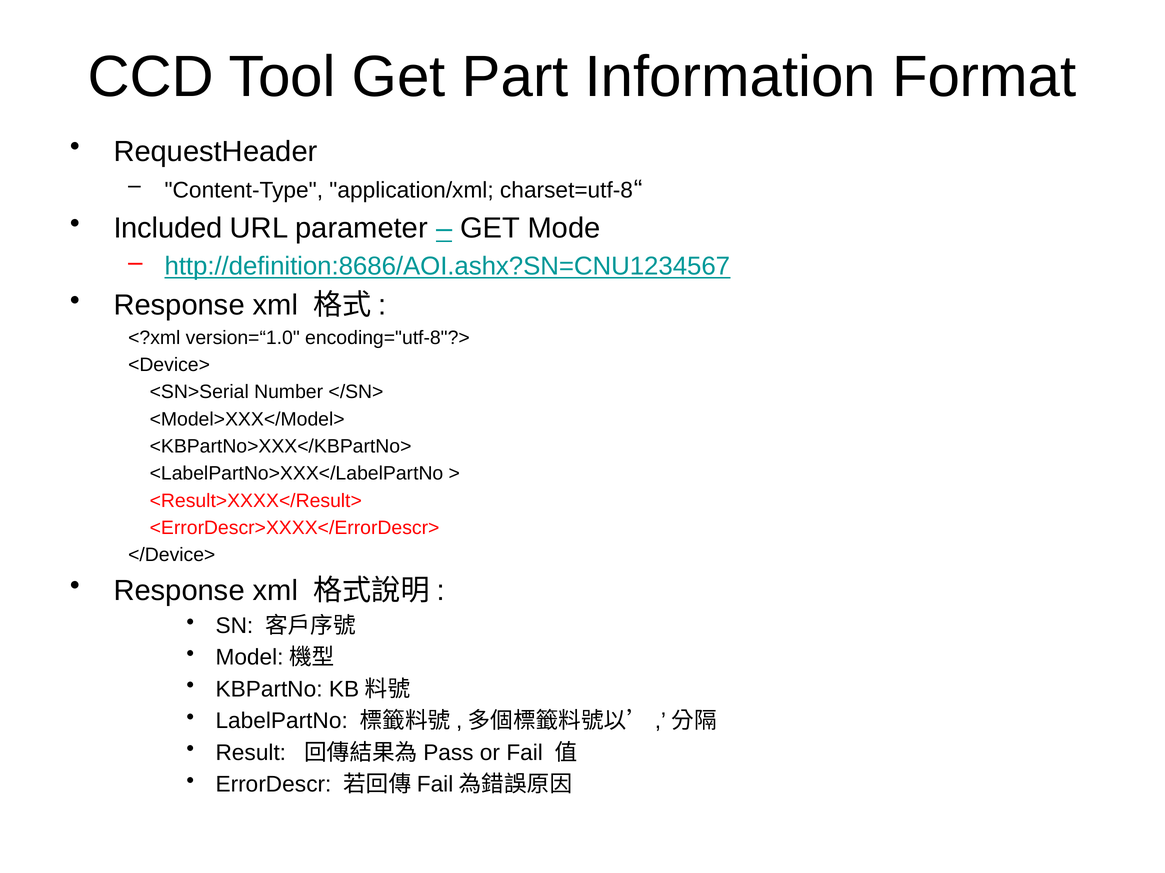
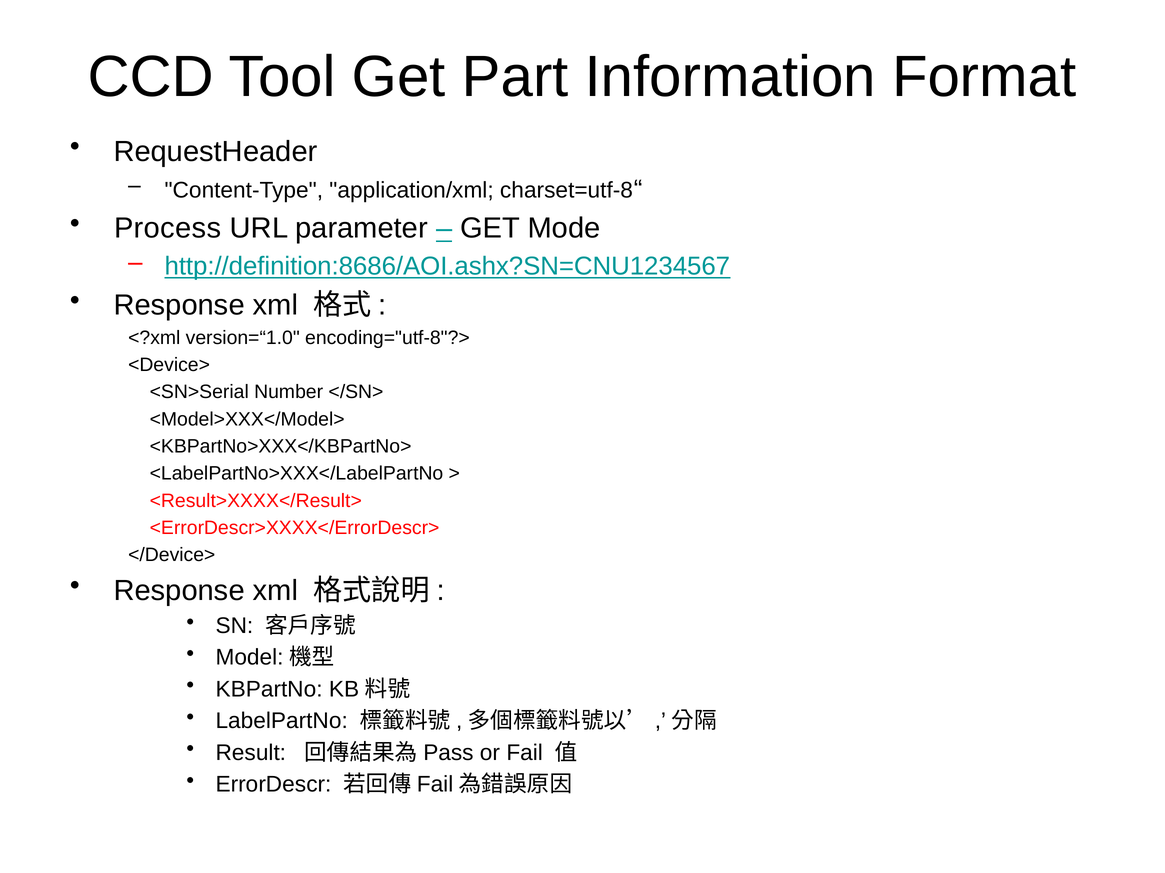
Included: Included -> Process (168, 229)
